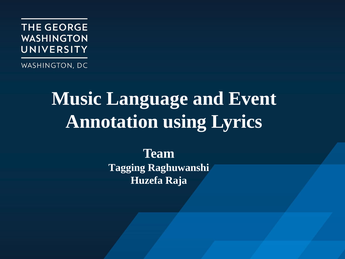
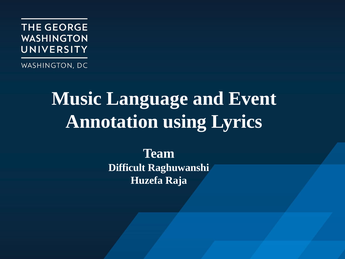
Tagging: Tagging -> Difficult (127, 168)
